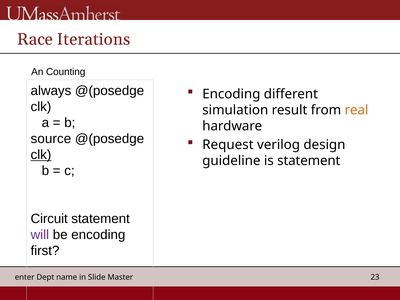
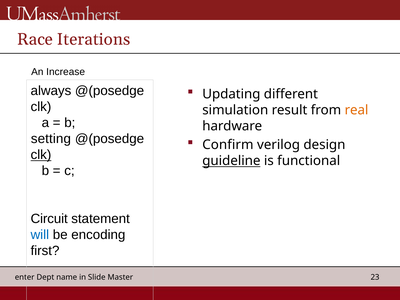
Counting: Counting -> Increase (66, 72)
Encoding: Encoding -> Updating (231, 94)
source: source -> setting (51, 139)
Request: Request -> Confirm (228, 145)
guideline underline: none -> present (231, 161)
is statement: statement -> functional (309, 161)
will colour: purple -> blue (40, 235)
